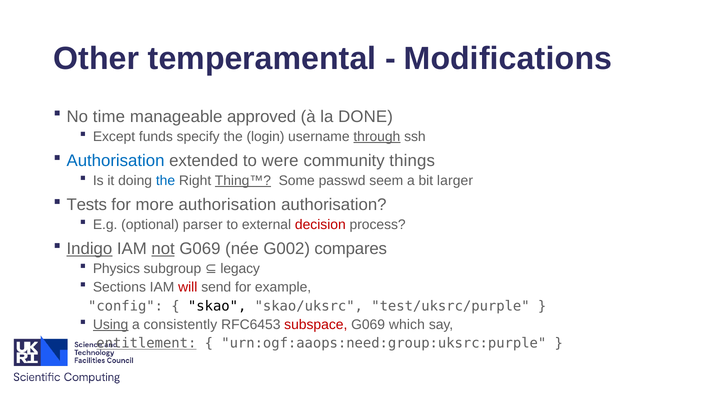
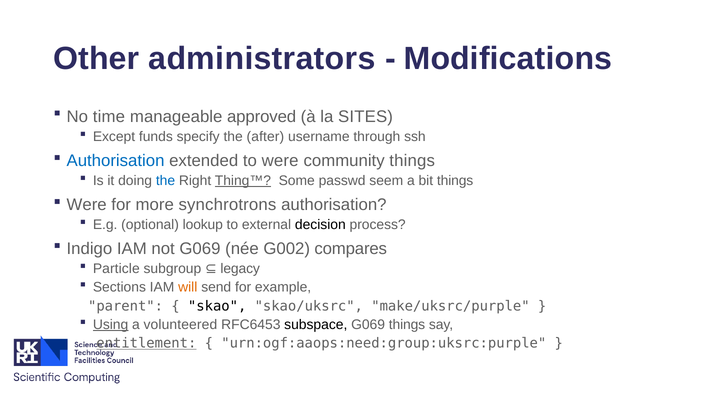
temperamental: temperamental -> administrators (262, 59)
DONE: DONE -> SITES (366, 117)
login: login -> after (265, 137)
through underline: present -> none (377, 137)
bit larger: larger -> things (455, 181)
Tests: Tests -> Were (87, 205)
more authorisation: authorisation -> synchrotrons (227, 205)
parser: parser -> lookup (203, 225)
decision colour: red -> black (320, 225)
Indigo underline: present -> none (89, 249)
not underline: present -> none (163, 249)
Physics: Physics -> Particle (116, 269)
will colour: red -> orange (188, 288)
config: config -> parent (126, 306)
test/uksrc/purple: test/uksrc/purple -> make/uksrc/purple (450, 306)
consistently: consistently -> volunteered (180, 325)
subspace colour: red -> black (316, 325)
G069 which: which -> things (407, 325)
